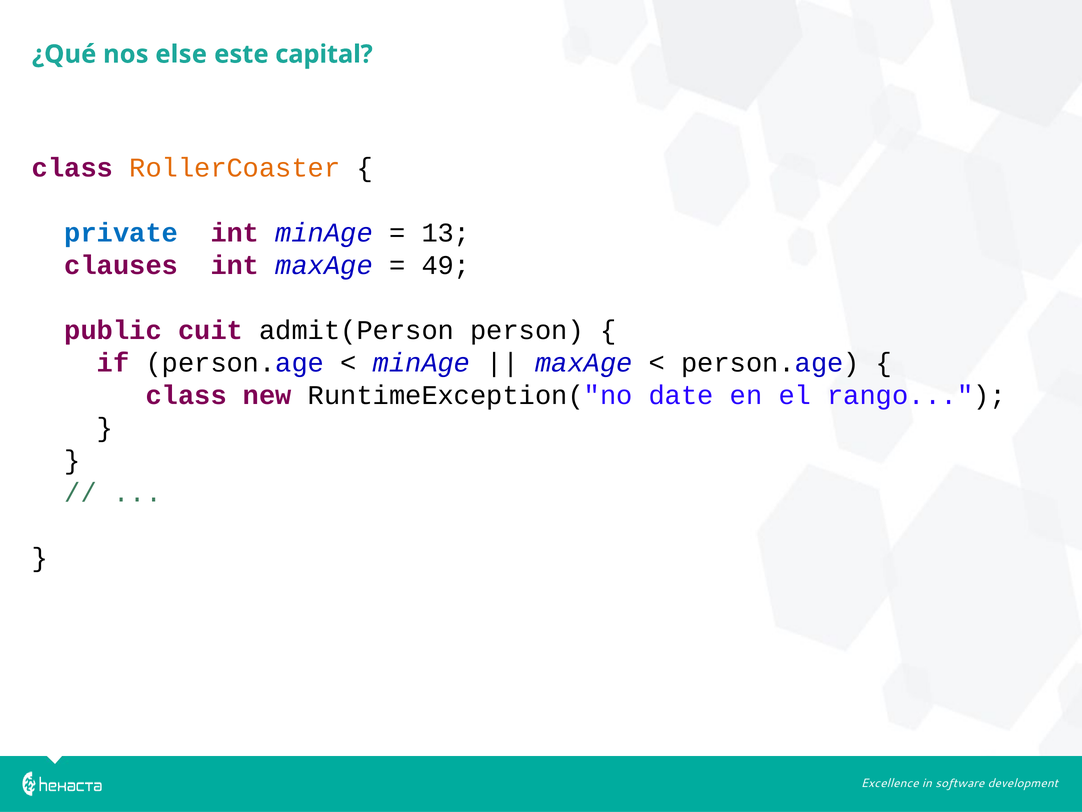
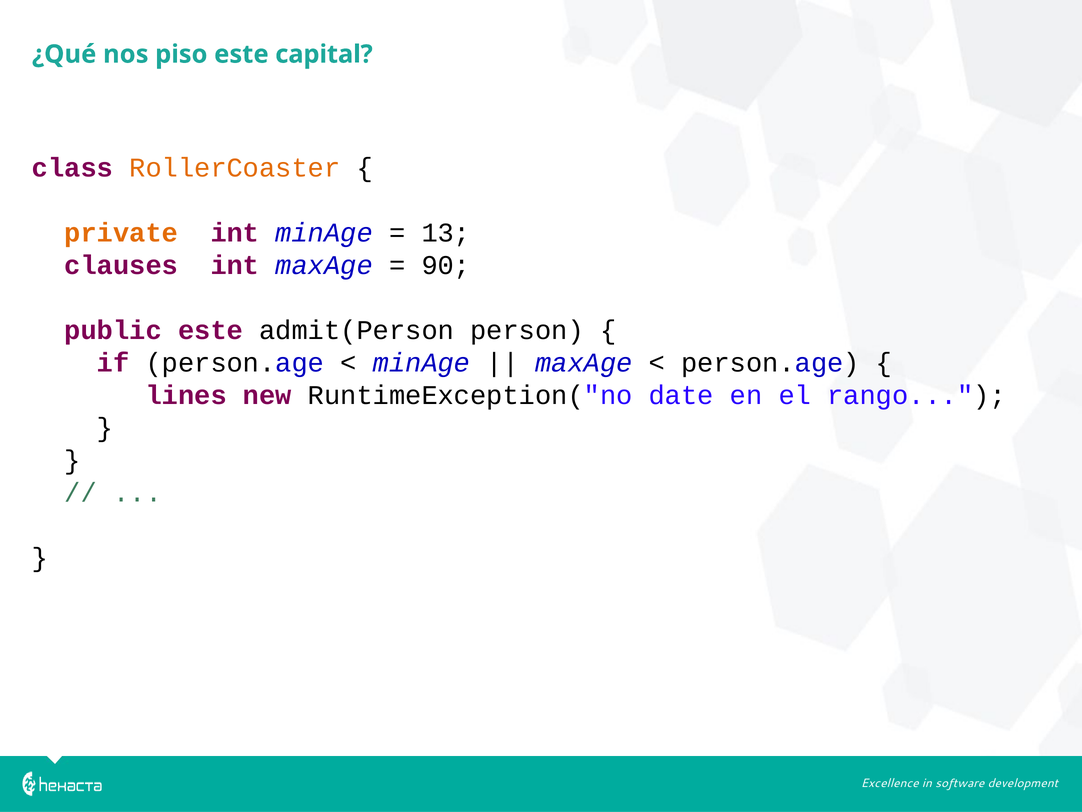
else: else -> piso (181, 54)
private colour: blue -> orange (121, 233)
49: 49 -> 90 (446, 265)
public cuit: cuit -> este (211, 330)
class: class -> lines (186, 395)
